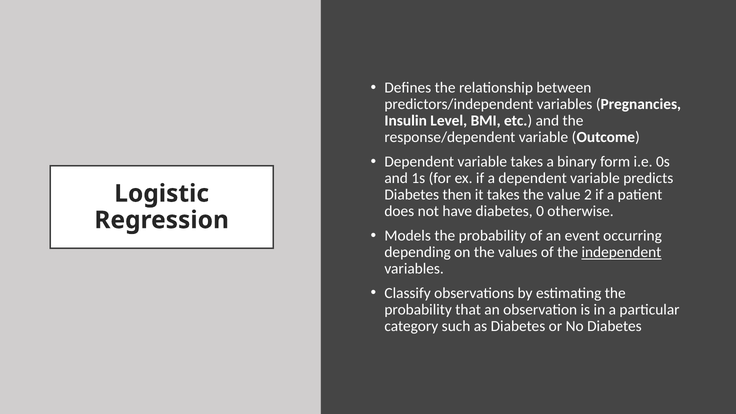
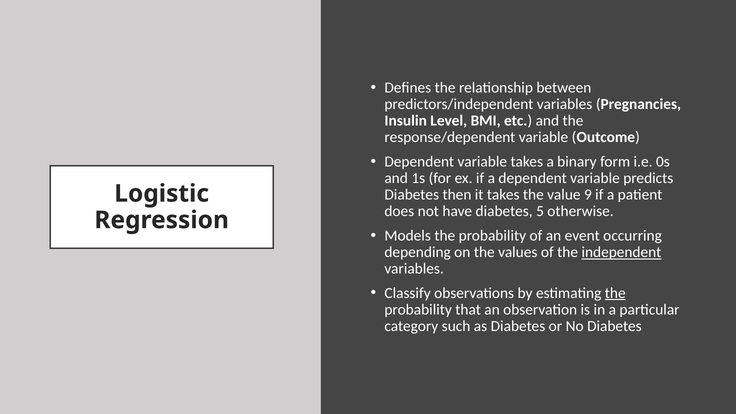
2: 2 -> 9 (588, 195)
0: 0 -> 5 (540, 211)
the underline: none -> present (615, 293)
